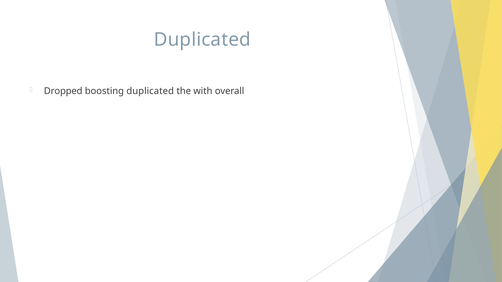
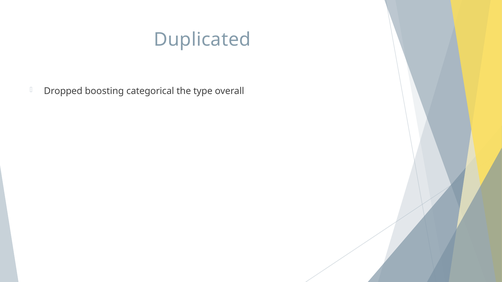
boosting duplicated: duplicated -> categorical (150, 91)
with: with -> type (203, 91)
